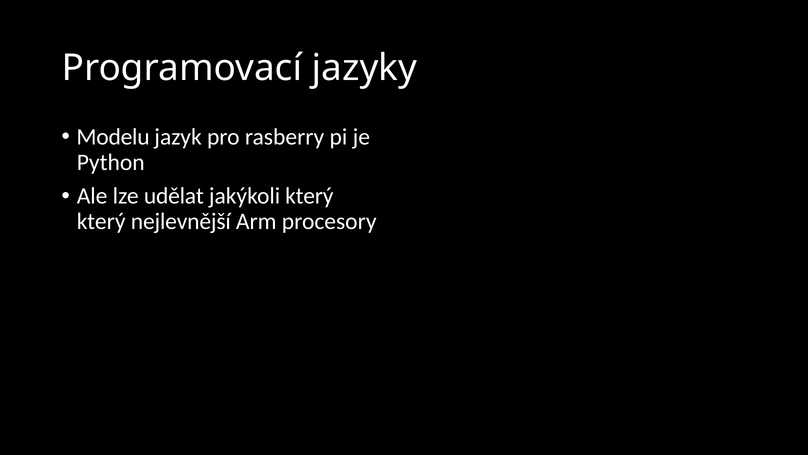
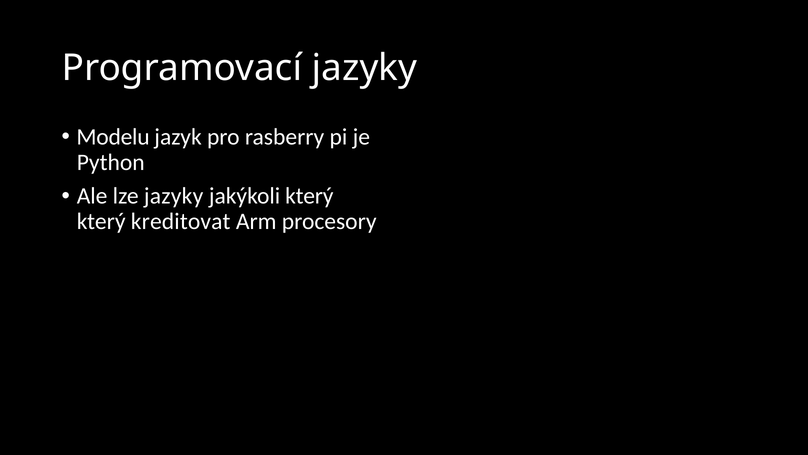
lze udělat: udělat -> jazyky (174, 196)
nejlevnější: nejlevnější -> kreditovat (181, 221)
